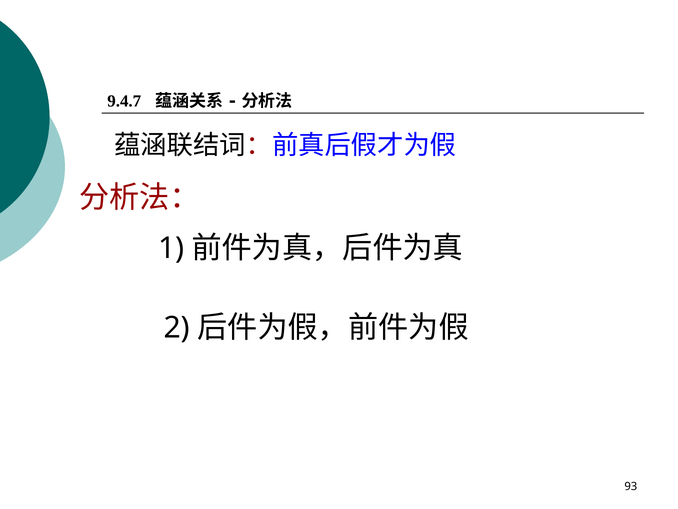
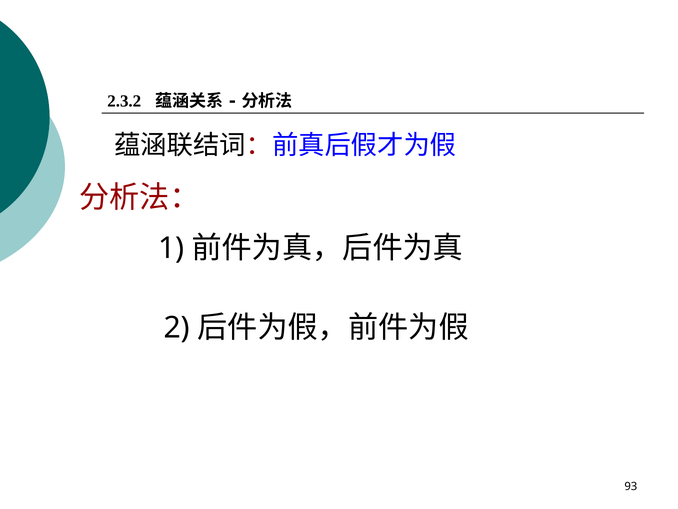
9.4.7: 9.4.7 -> 2.3.2 (124, 101)
